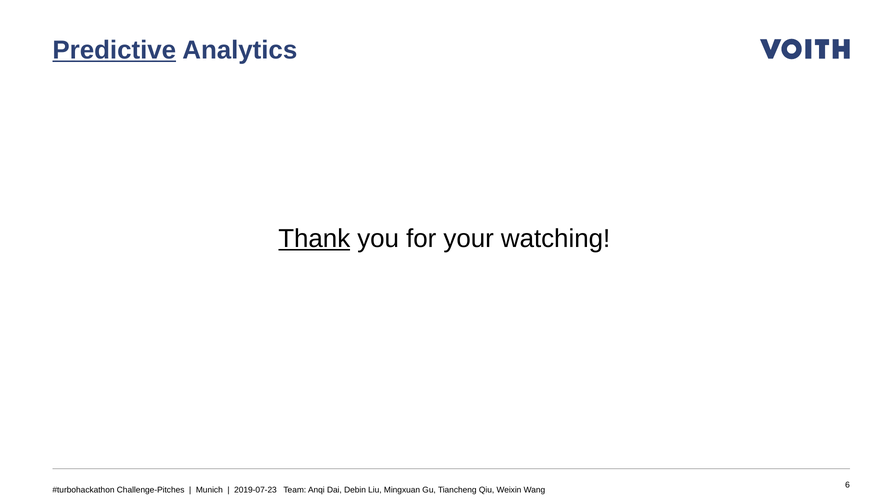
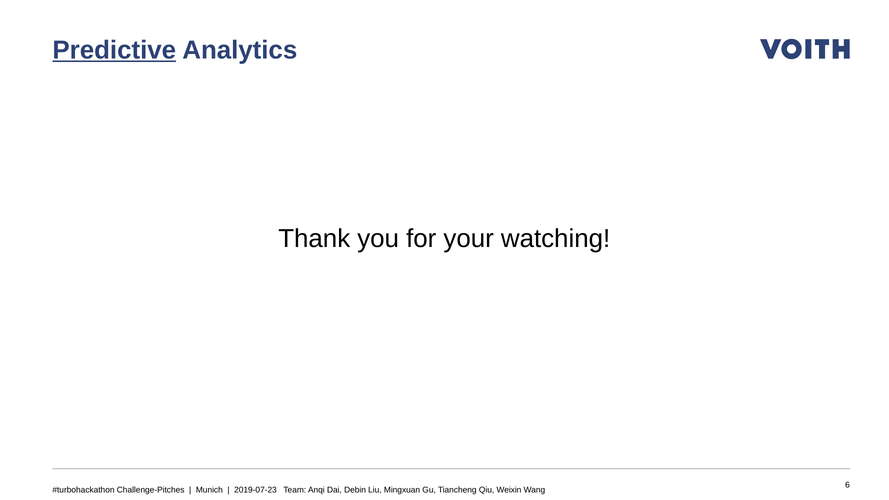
Thank underline: present -> none (314, 239)
